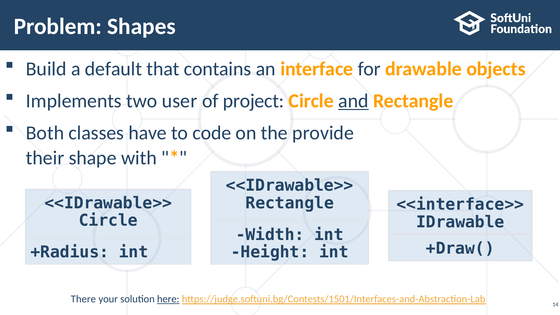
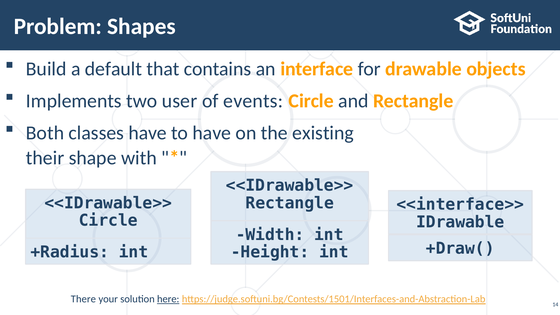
project: project -> events (253, 101)
and underline: present -> none (353, 101)
to code: code -> have (212, 133)
provide: provide -> existing (323, 133)
